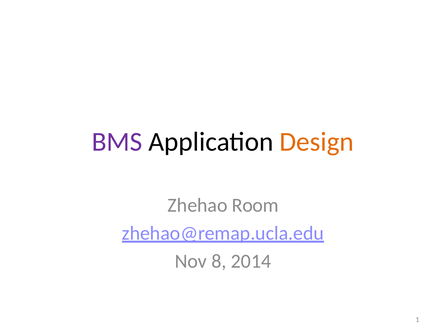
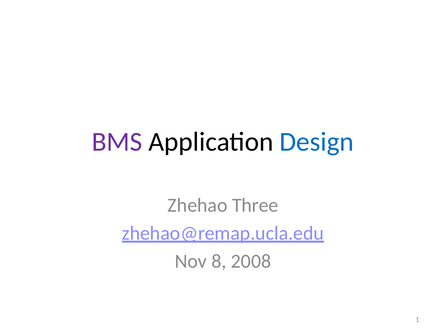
Design colour: orange -> blue (317, 142)
Room: Room -> Three (255, 205)
2014: 2014 -> 2008 (251, 261)
